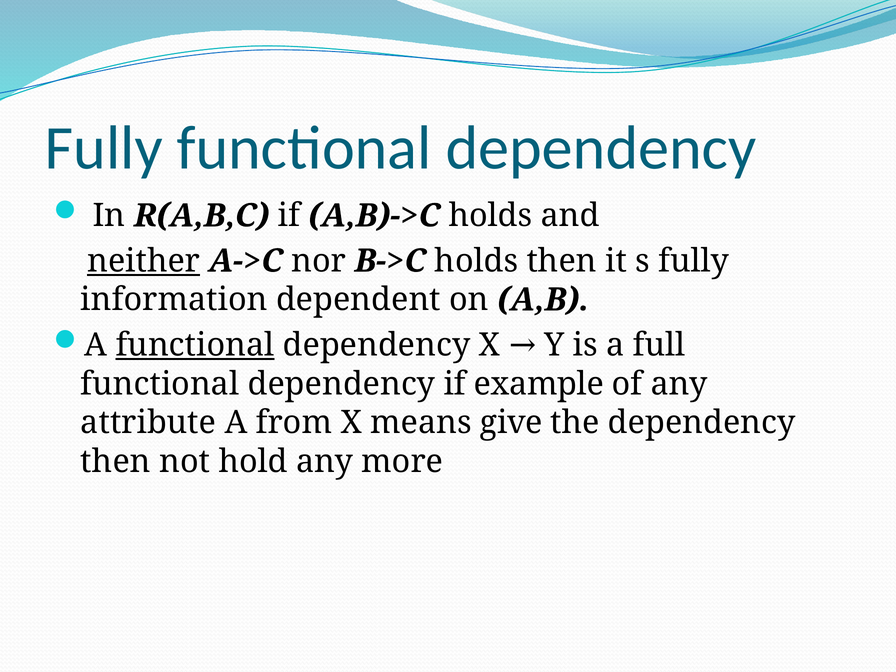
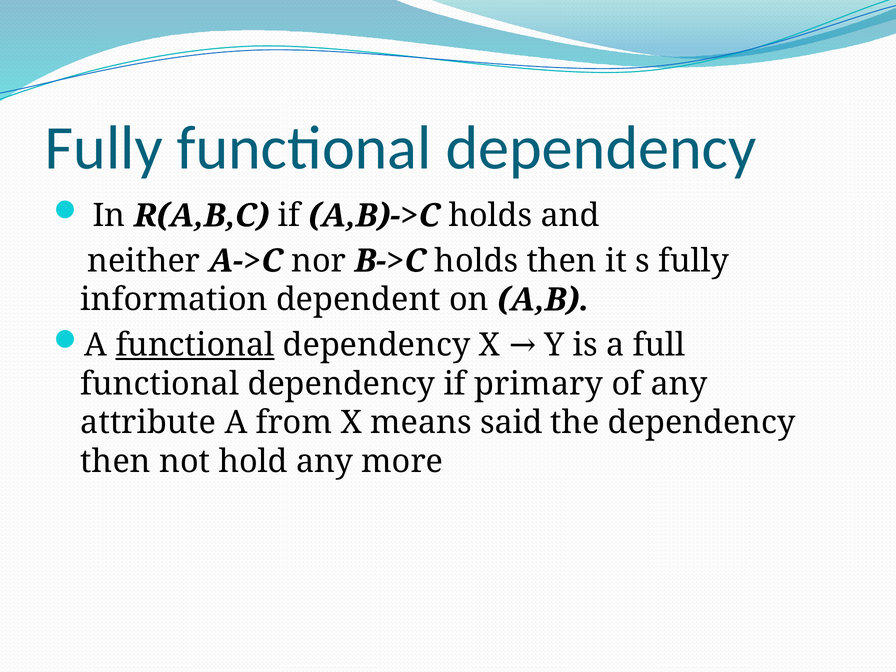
neither underline: present -> none (144, 261)
example: example -> primary (539, 384)
give: give -> said (511, 423)
